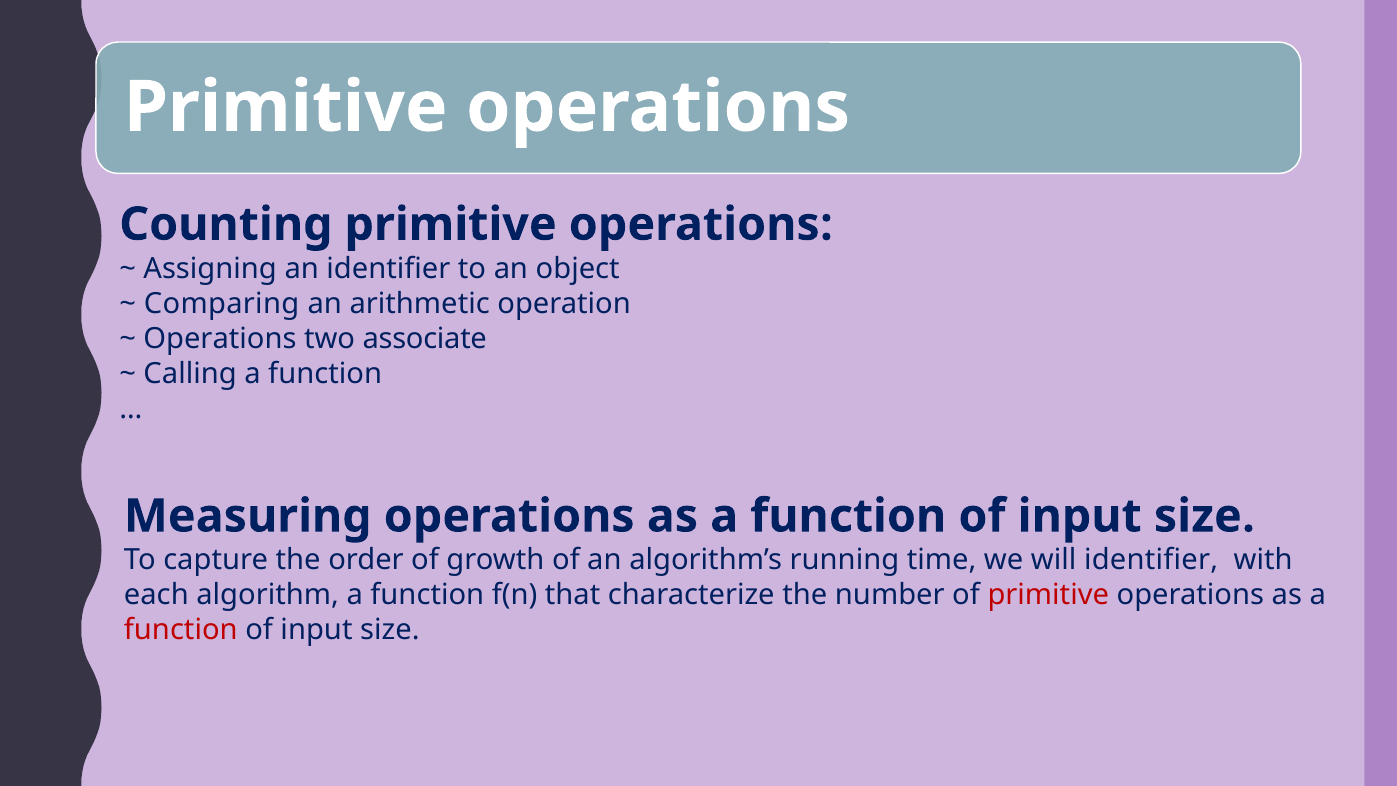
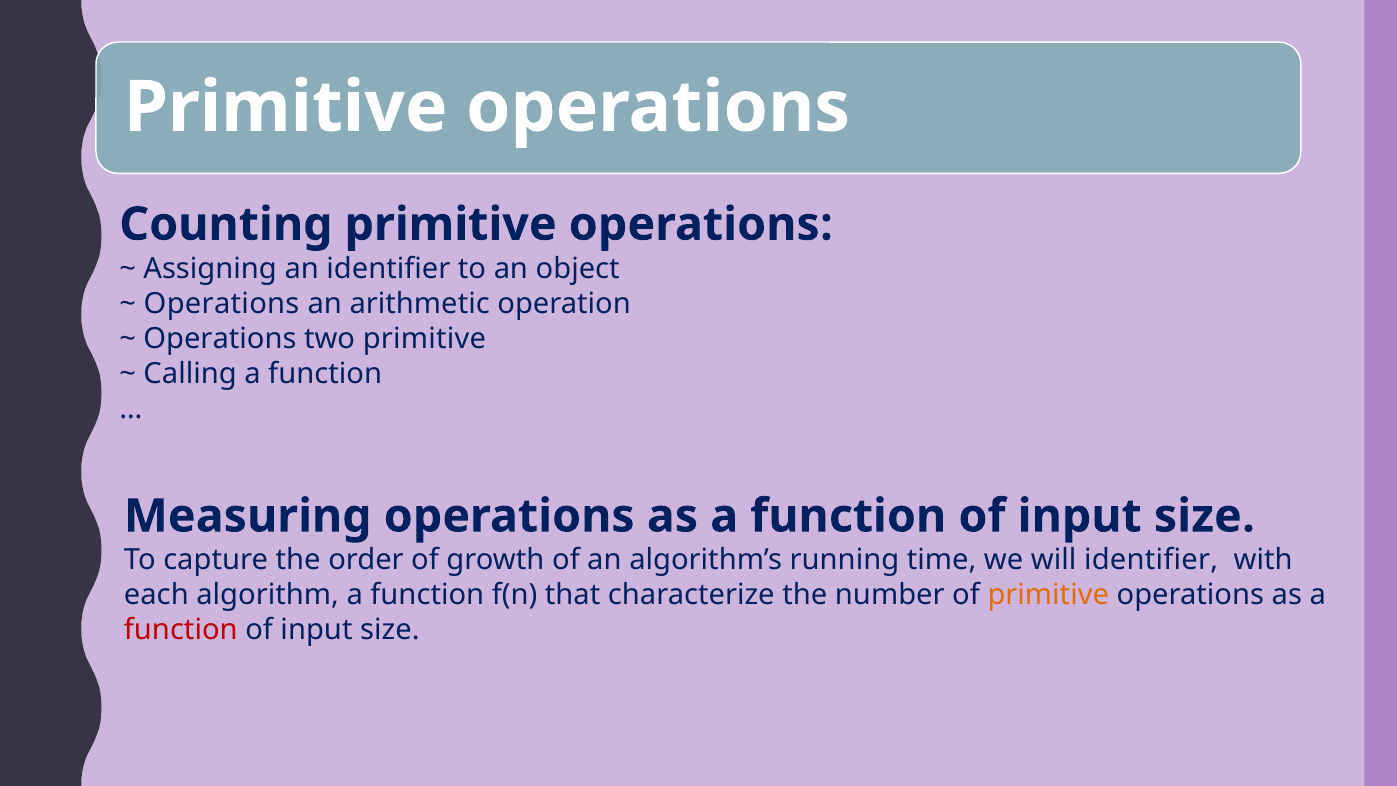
Comparing: Comparing -> Operations (222, 303)
two associate: associate -> primitive (424, 338)
primitive colour: red -> orange (1048, 595)
